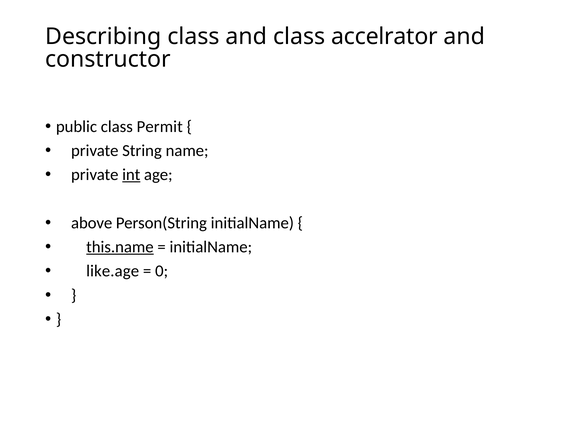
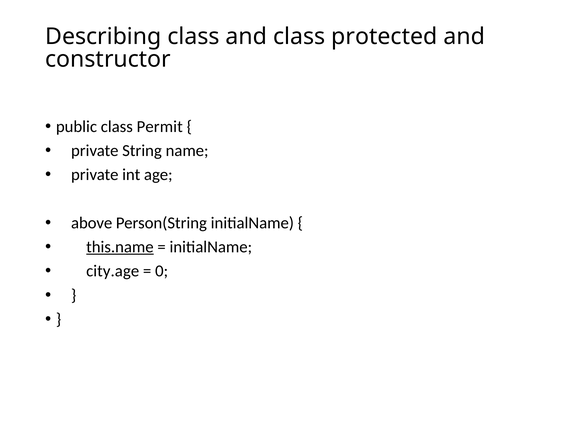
accelrator: accelrator -> protected (384, 37)
int underline: present -> none (131, 175)
like.age: like.age -> city.age (113, 271)
